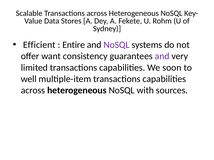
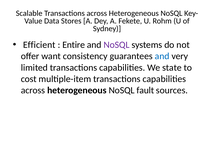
and colour: purple -> blue (162, 56)
soon: soon -> state (172, 68)
well: well -> cost (29, 79)
with: with -> fault (145, 91)
